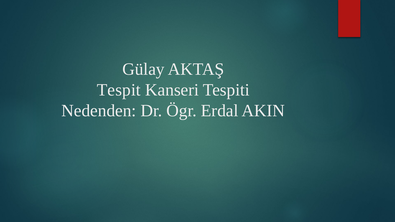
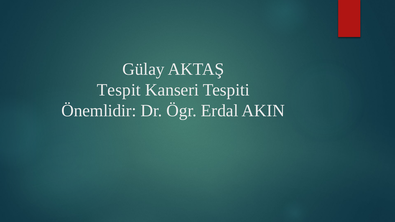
Nedenden: Nedenden -> Önemlidir (99, 111)
